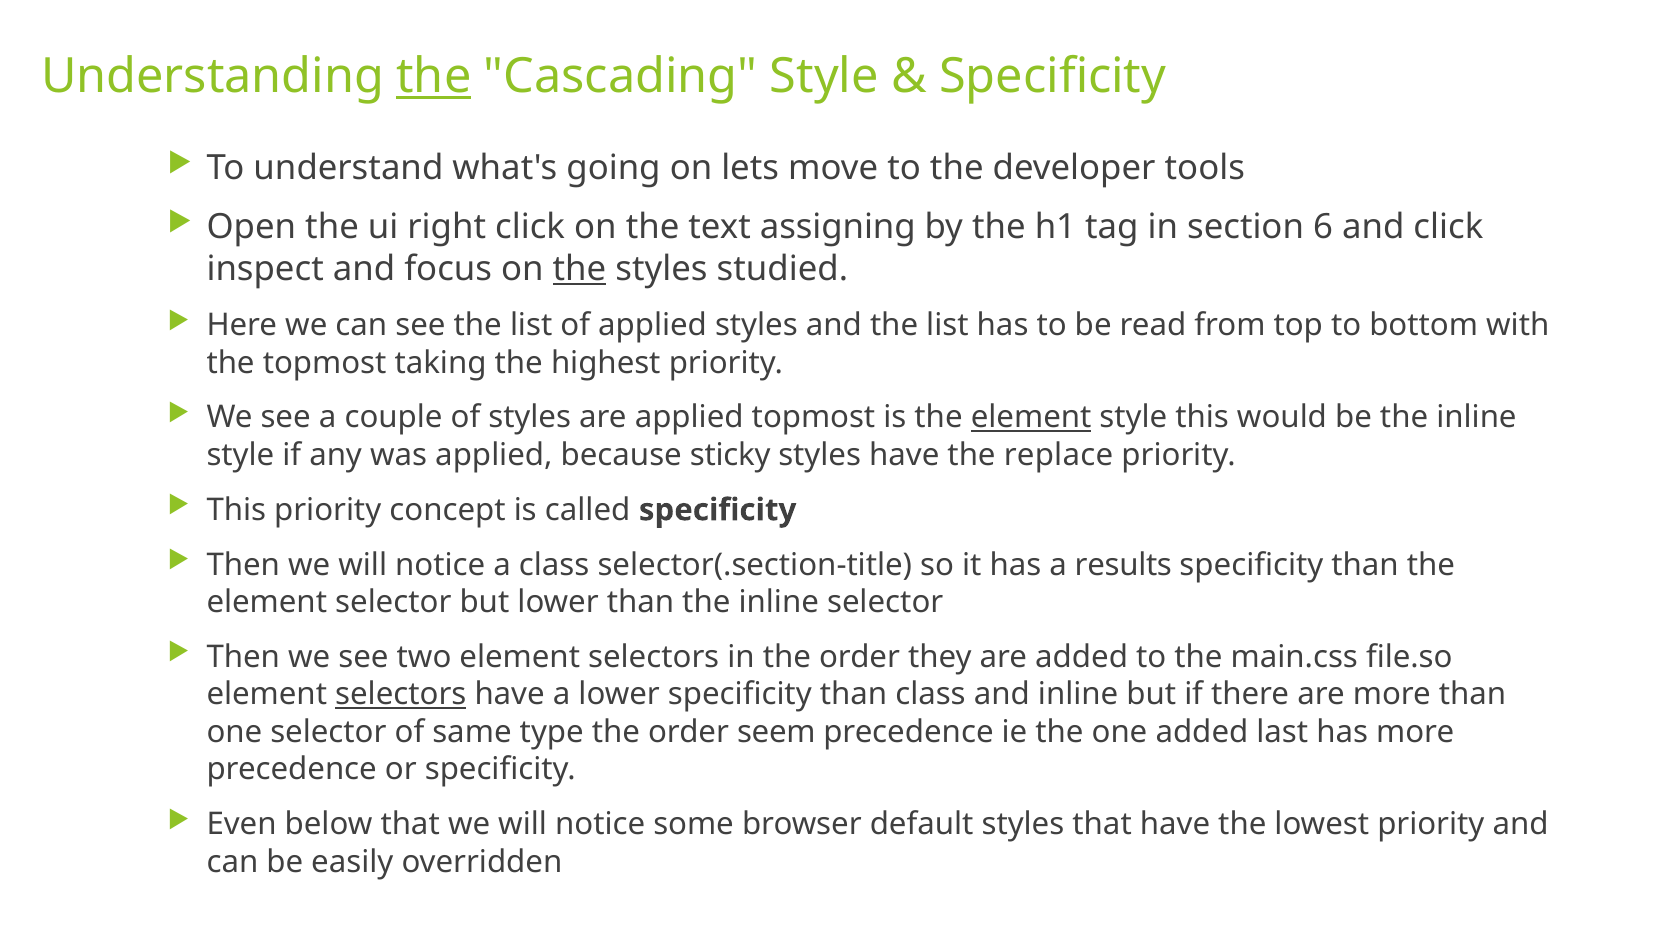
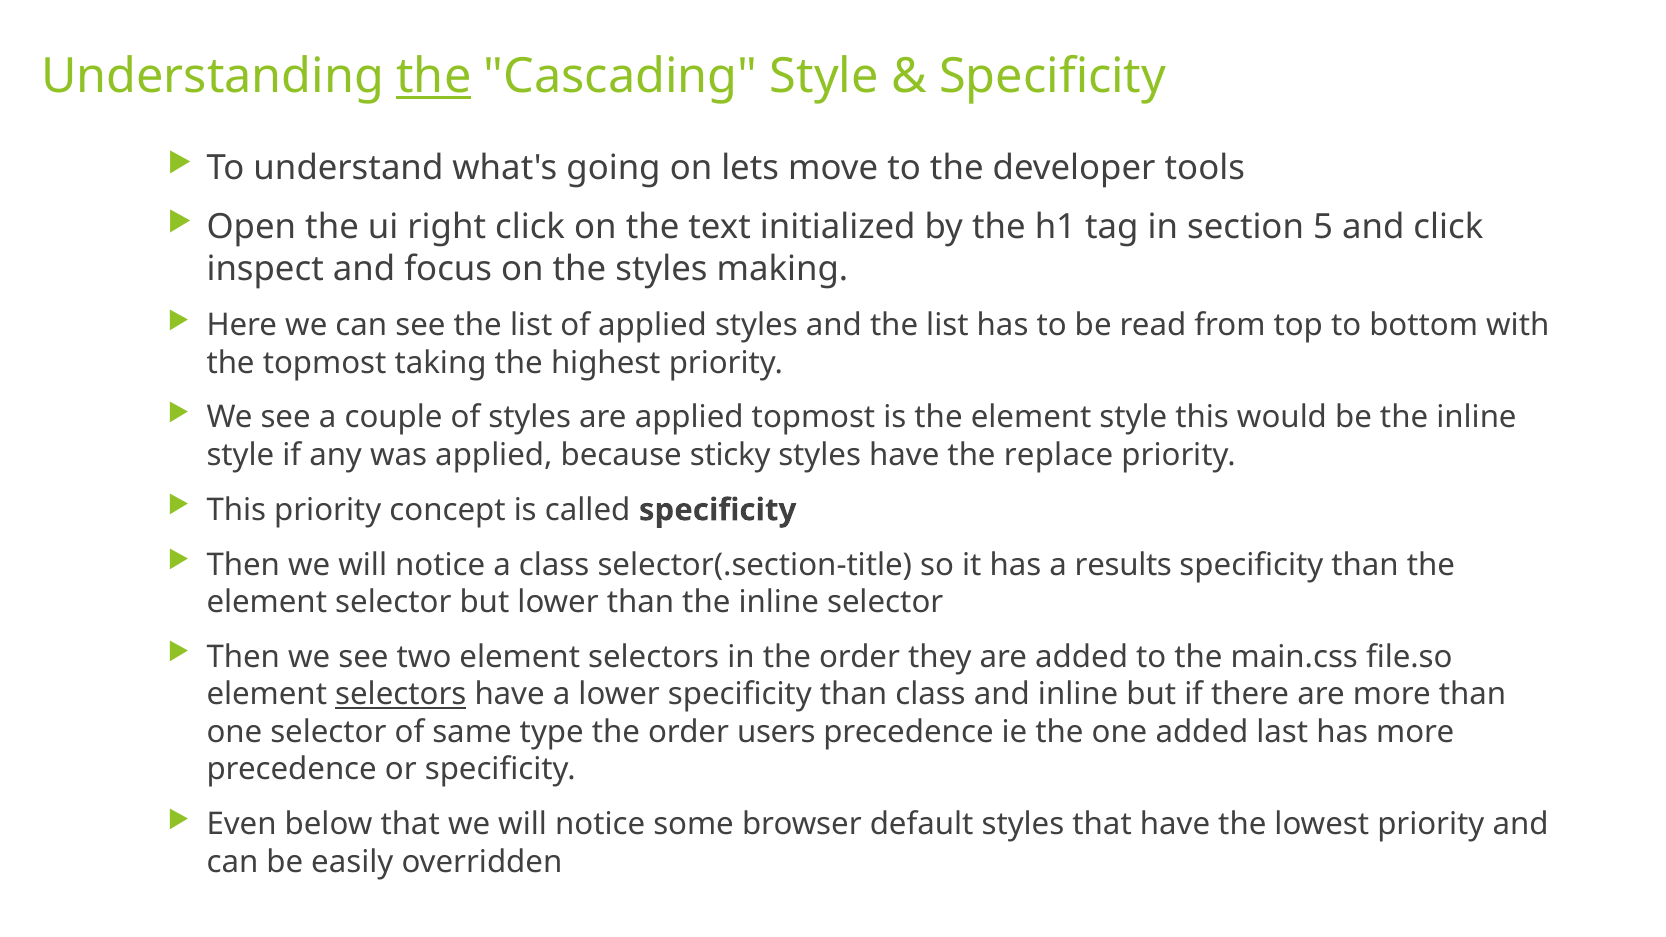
assigning: assigning -> initialized (838, 227)
6: 6 -> 5 (1323, 227)
the underline: present -> none (579, 269)
studied: studied -> making (782, 269)
element underline: present -> none (1031, 418)
seem: seem -> users (776, 732)
